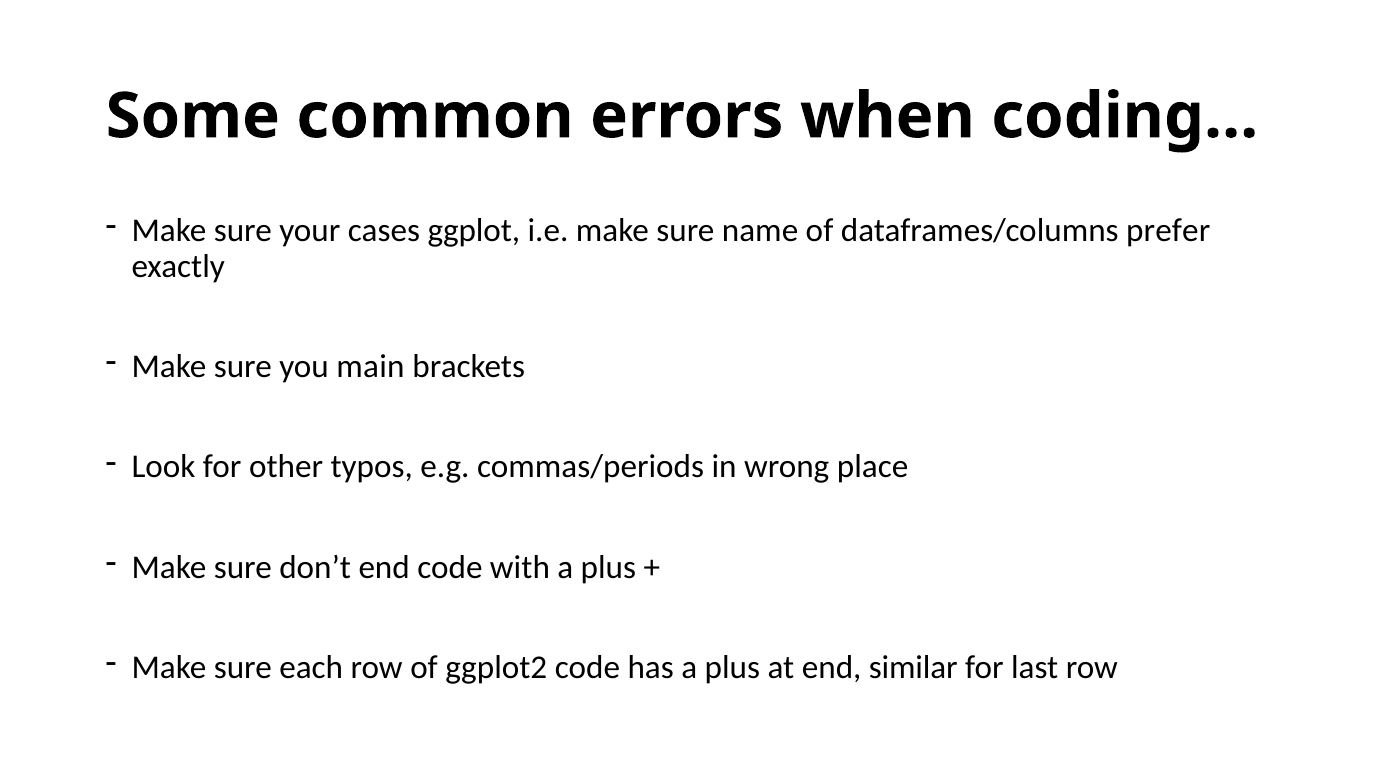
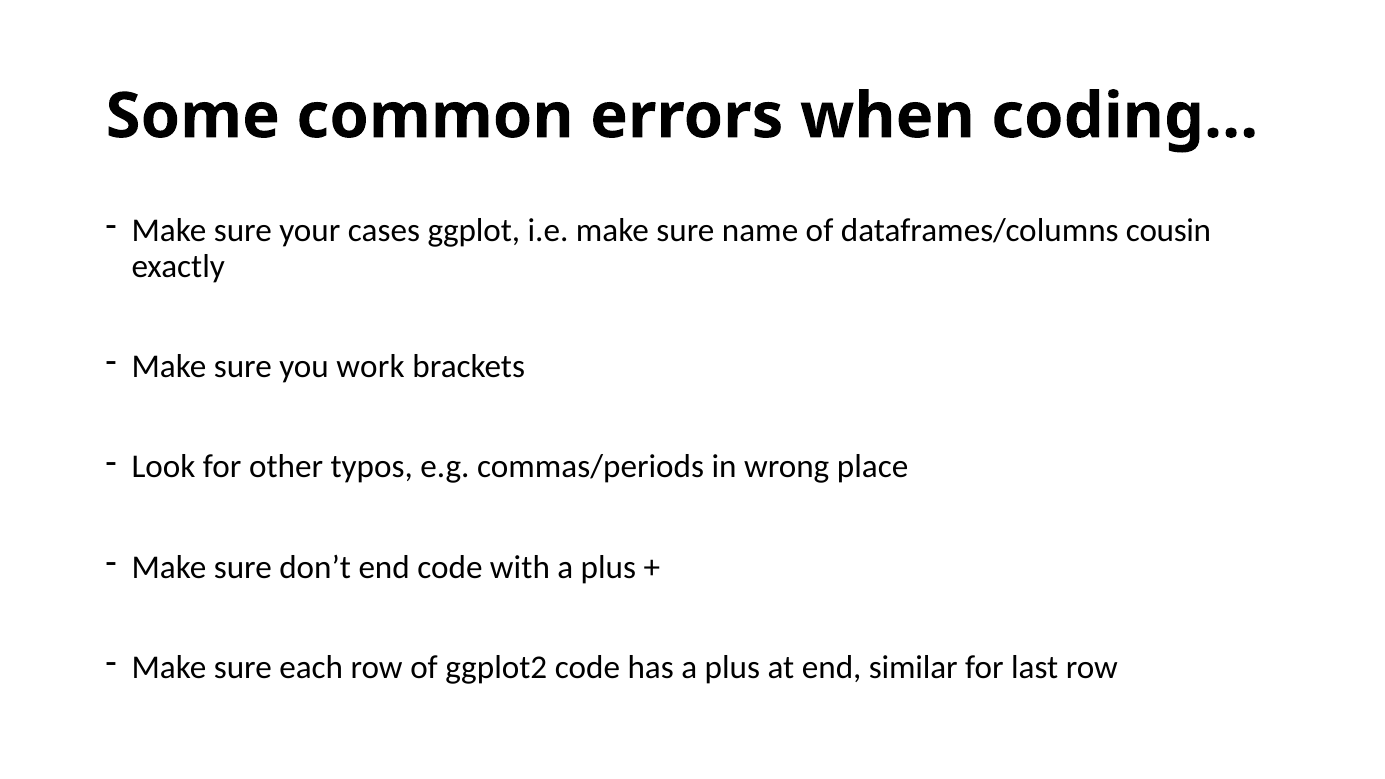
prefer: prefer -> cousin (1168, 230)
main: main -> work (371, 367)
